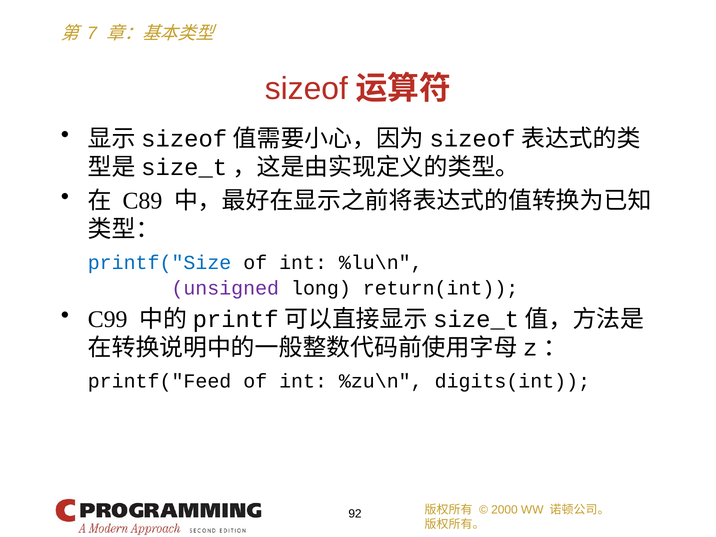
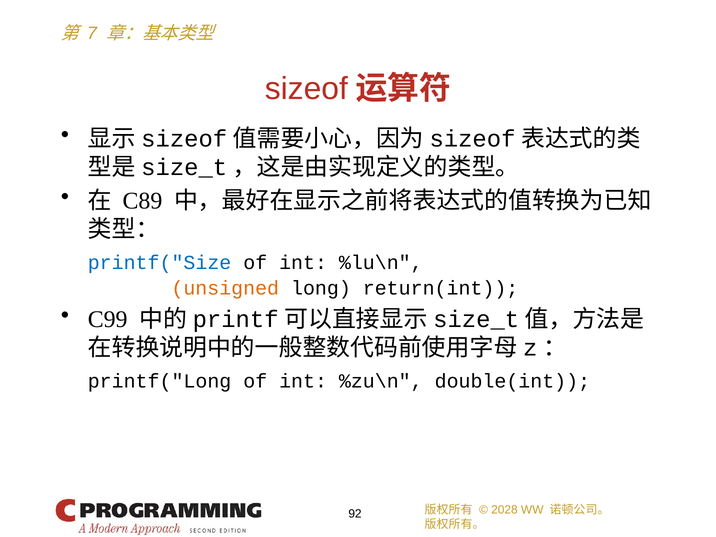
unsigned colour: purple -> orange (225, 288)
printf("Feed: printf("Feed -> printf("Long (160, 381)
digits(int: digits(int -> double(int (512, 381)
2000: 2000 -> 2028 (504, 510)
